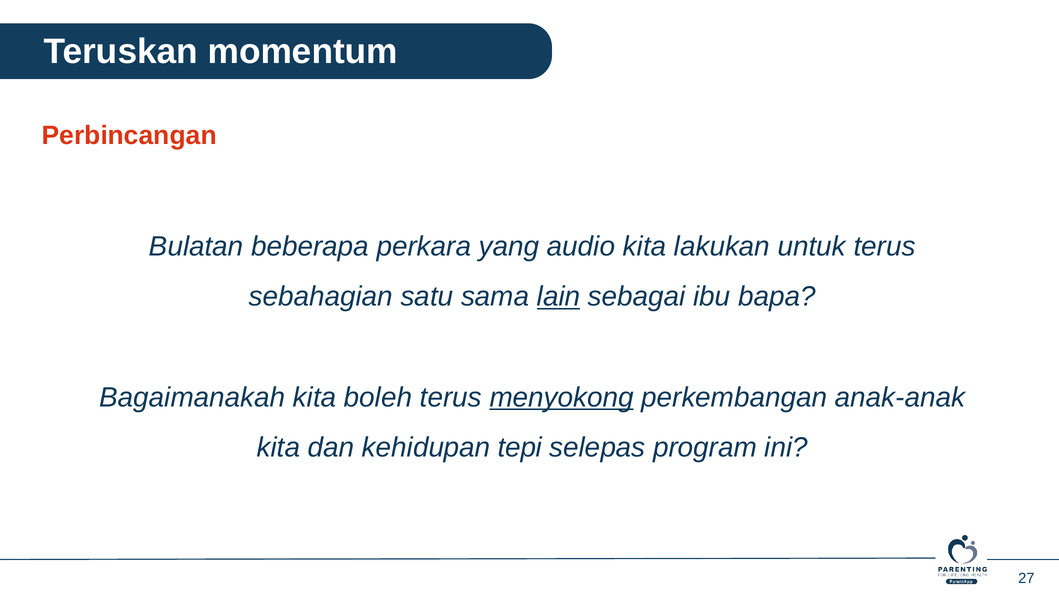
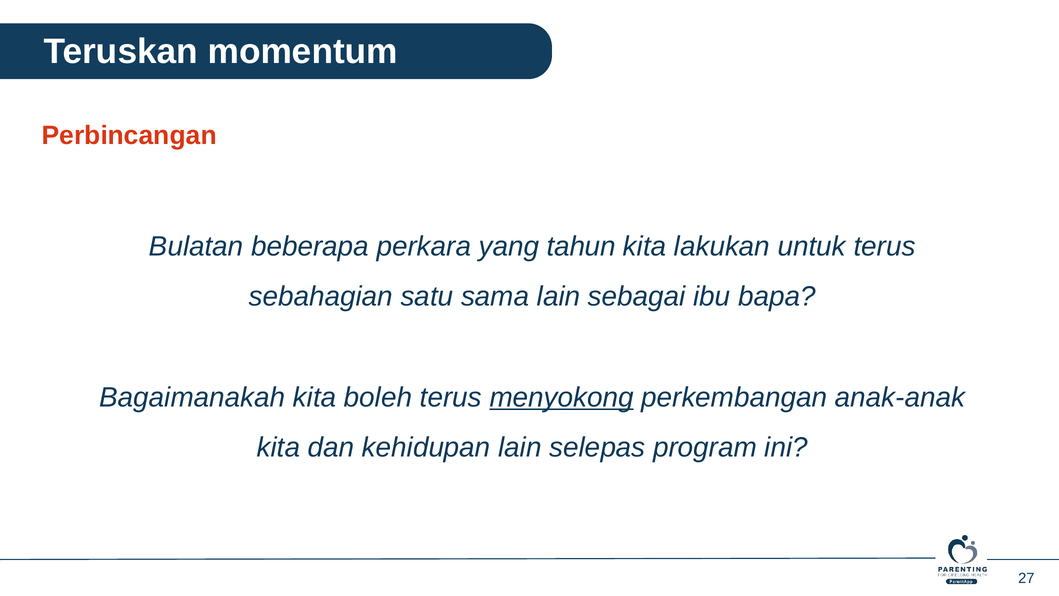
audio: audio -> tahun (581, 246)
lain underline: present -> none (559, 297)
kehidupan tepi: tepi -> lain (520, 447)
